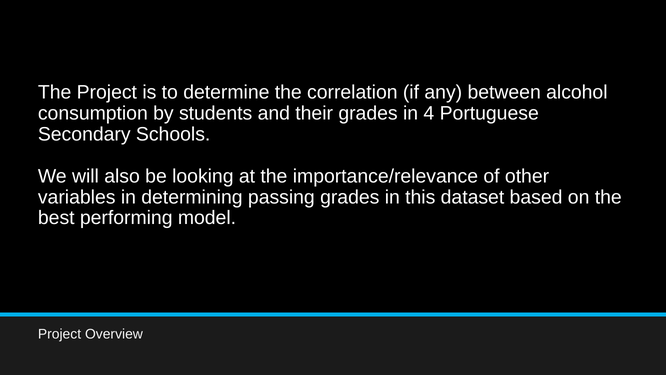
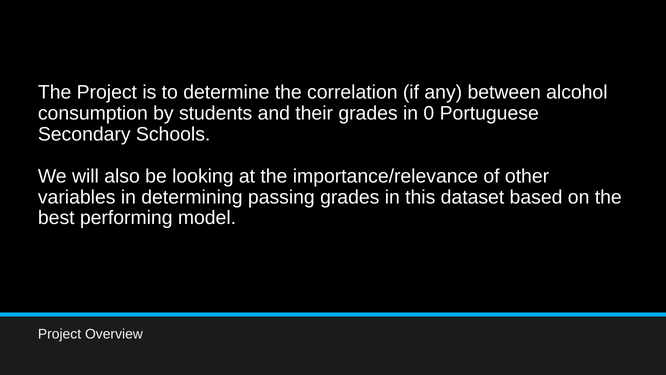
4: 4 -> 0 (429, 113)
